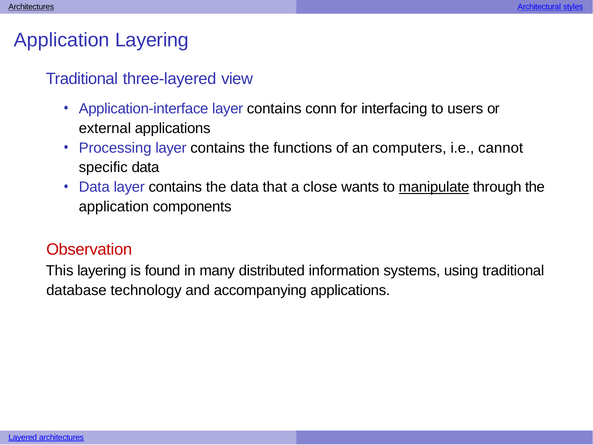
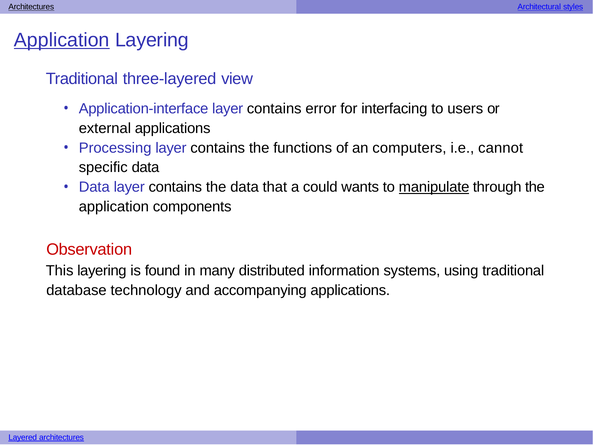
Application underline: none -> present (62, 40)
conn: conn -> error (321, 109)
close: close -> could (320, 187)
